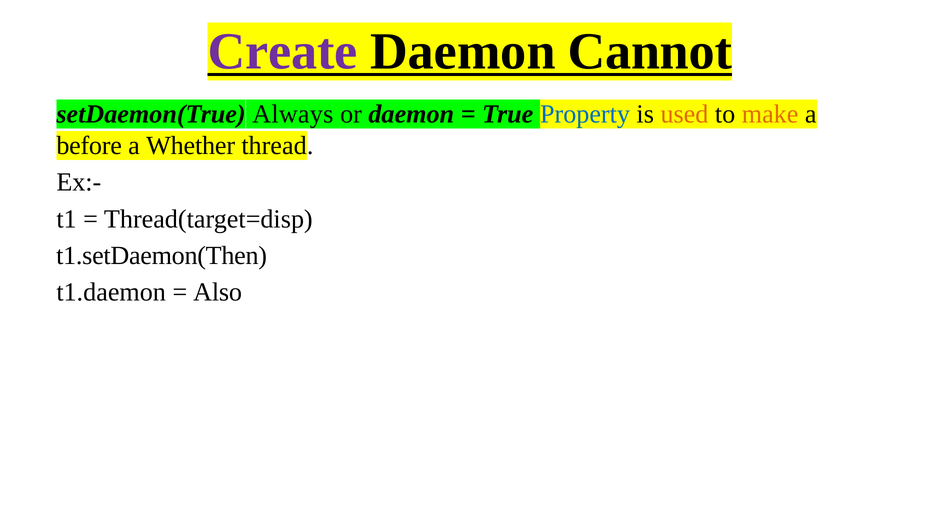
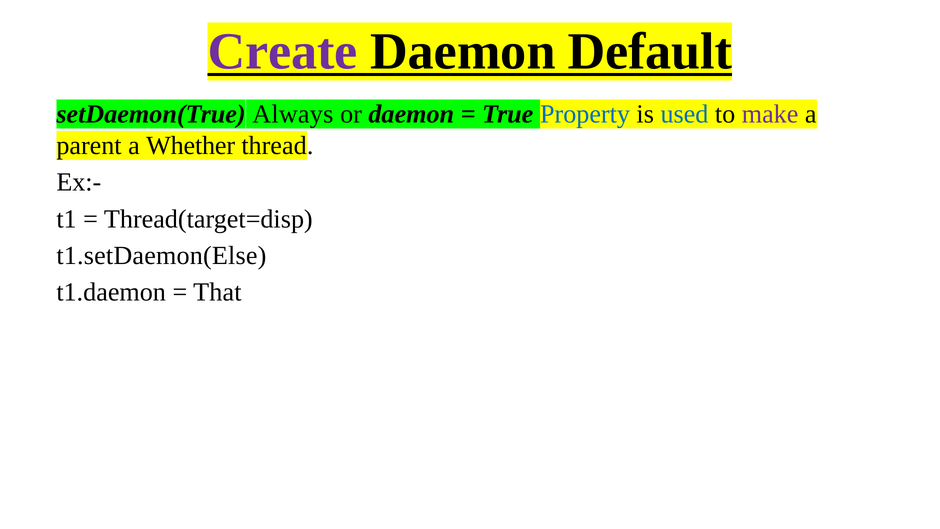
Cannot: Cannot -> Default (650, 52)
used colour: orange -> blue (684, 114)
make colour: orange -> purple (770, 114)
before: before -> parent (89, 146)
t1.setDaemon(Then: t1.setDaemon(Then -> t1.setDaemon(Else (161, 255)
Also: Also -> That (217, 292)
